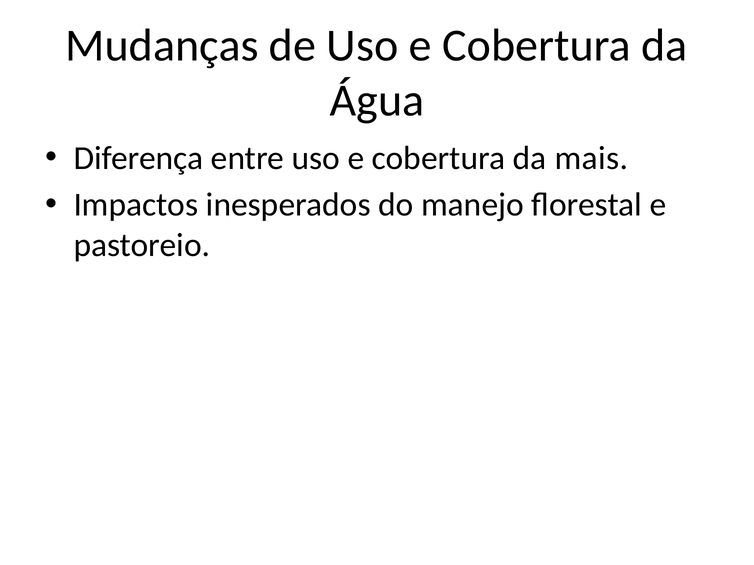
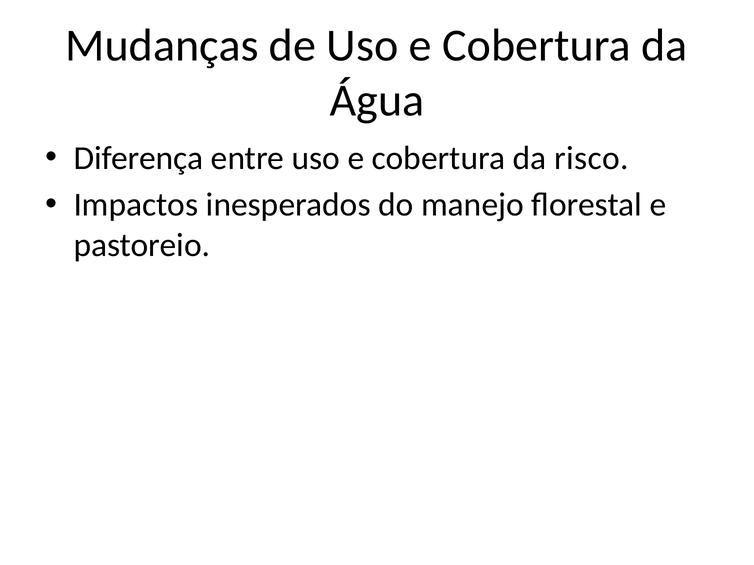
mais: mais -> risco (591, 158)
